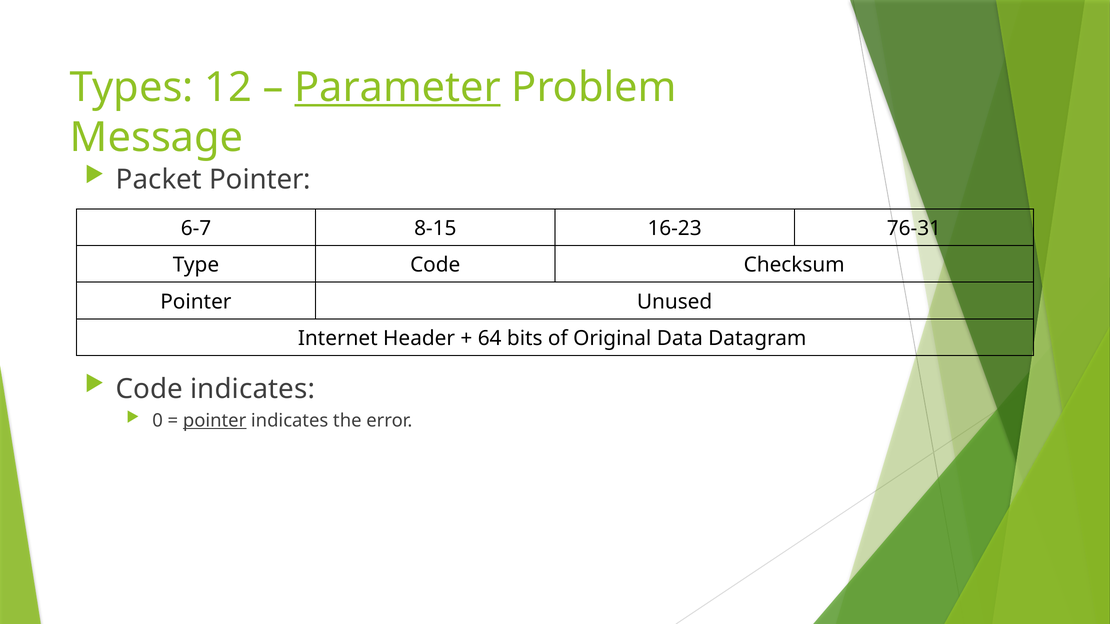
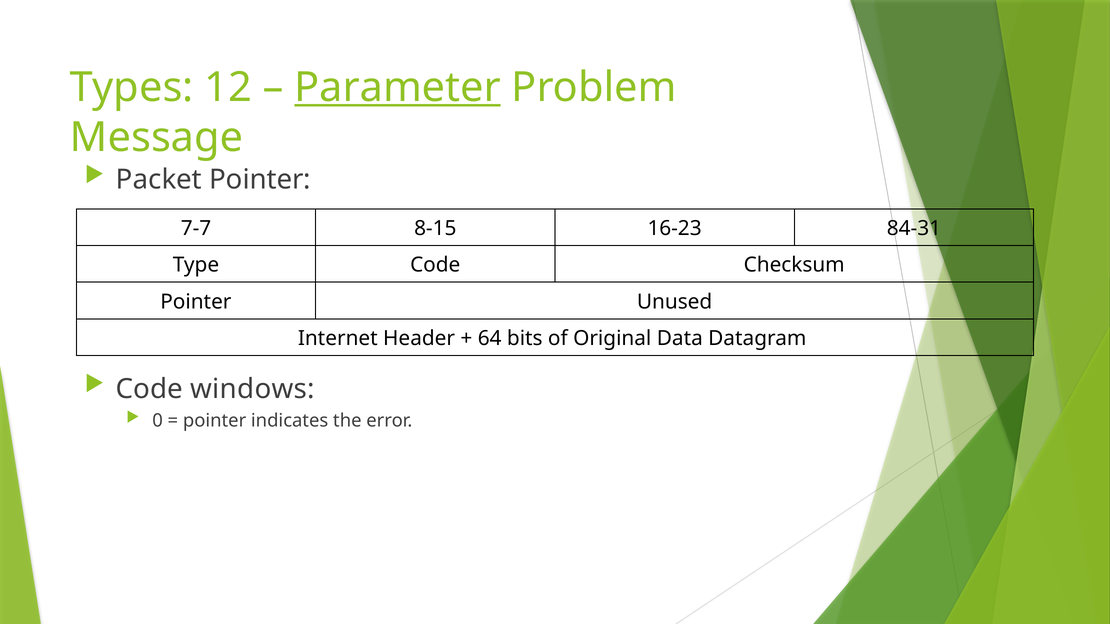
6-7: 6-7 -> 7-7 (196, 229)
76-31: 76-31 -> 84-31 (914, 229)
Code indicates: indicates -> windows (252, 389)
pointer underline: present -> none (215, 421)
